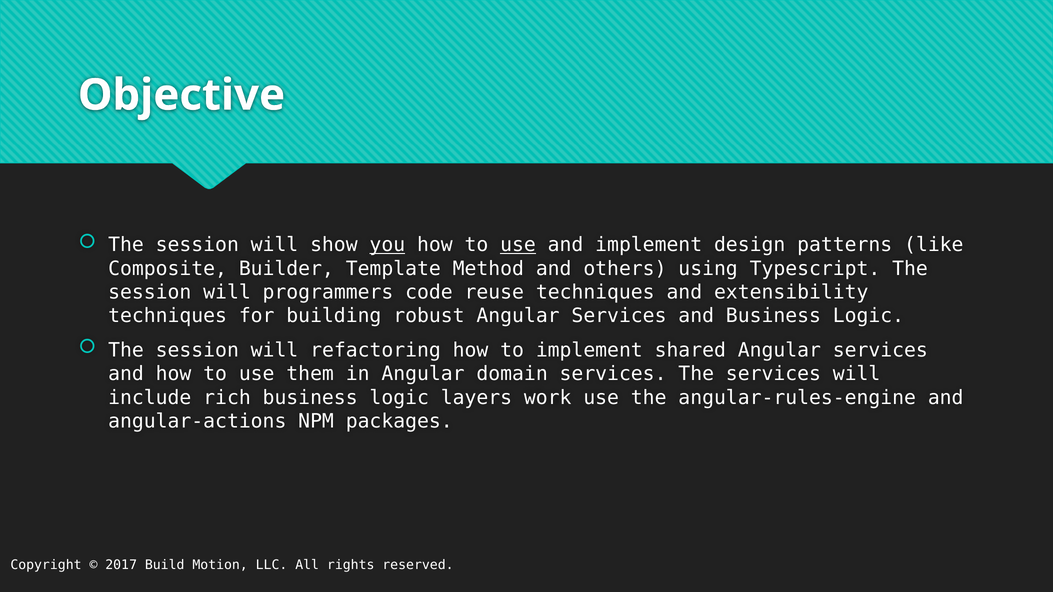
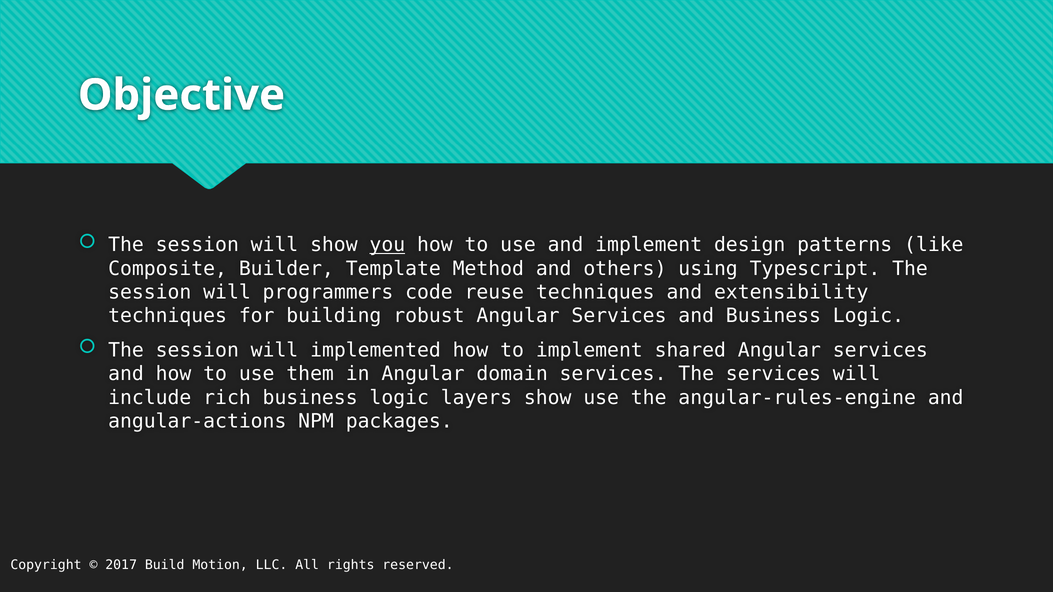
use underline: present -> none (518, 245)
refactoring: refactoring -> implemented (375, 350)
layers work: work -> show (548, 398)
